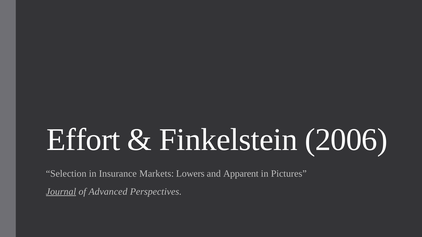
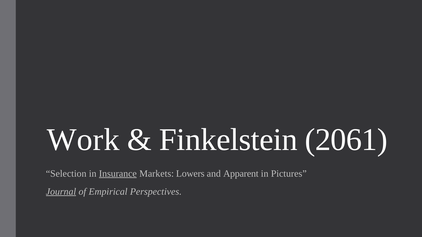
Effort: Effort -> Work (83, 140)
2006: 2006 -> 2061 (346, 140)
Insurance underline: none -> present (118, 174)
Advanced: Advanced -> Empirical (108, 192)
